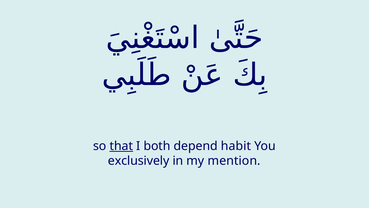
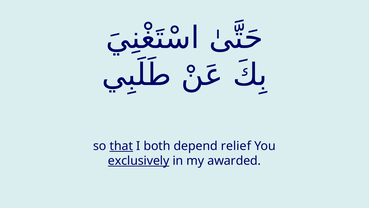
habit: habit -> relief (236, 146)
exclusively underline: none -> present (139, 160)
mention: mention -> awarded (234, 160)
